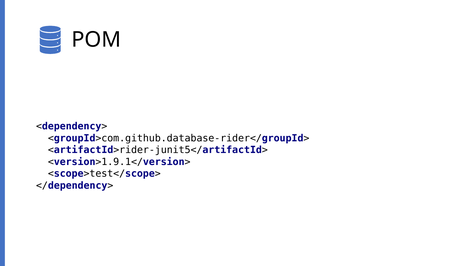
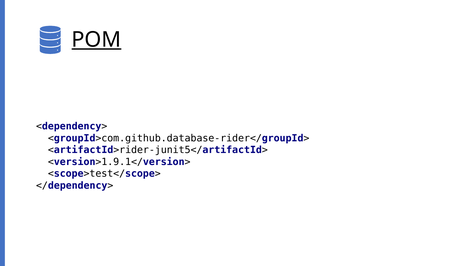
POM underline: none -> present (96, 40)
